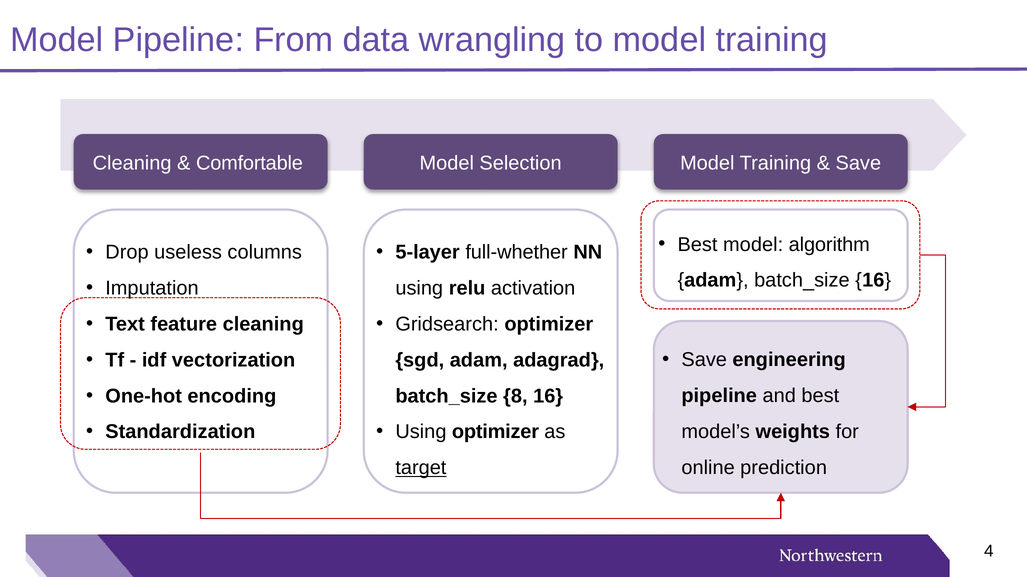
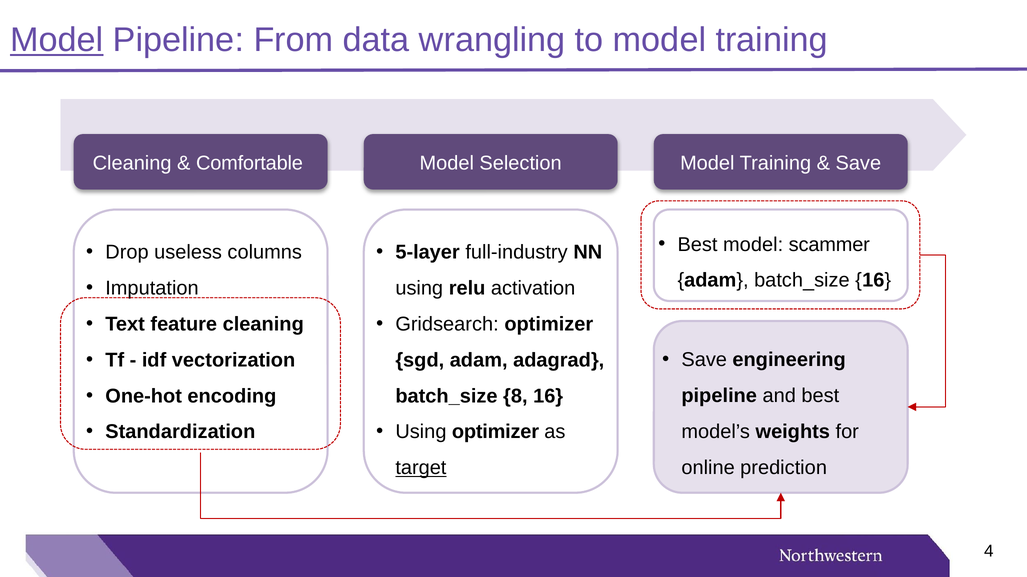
Model underline: none -> present (57, 40)
algorithm: algorithm -> scammer (829, 245)
full-whether: full-whether -> full-industry (517, 253)
